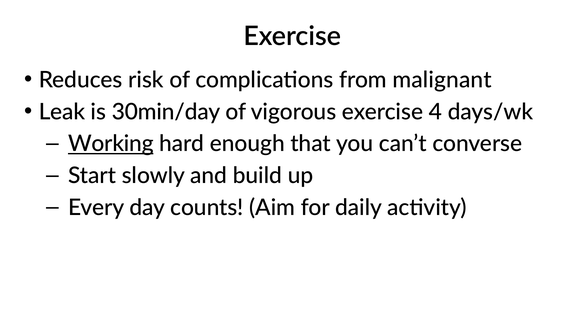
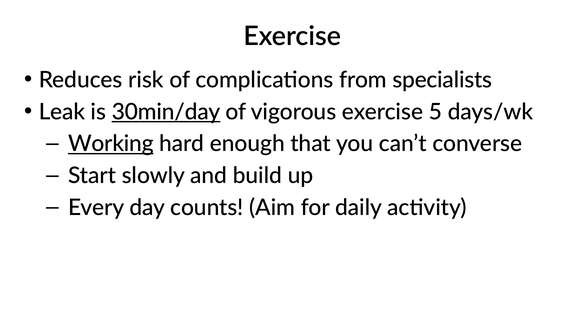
malignant: malignant -> specialists (442, 80)
30min/day underline: none -> present (166, 112)
4: 4 -> 5 (435, 112)
